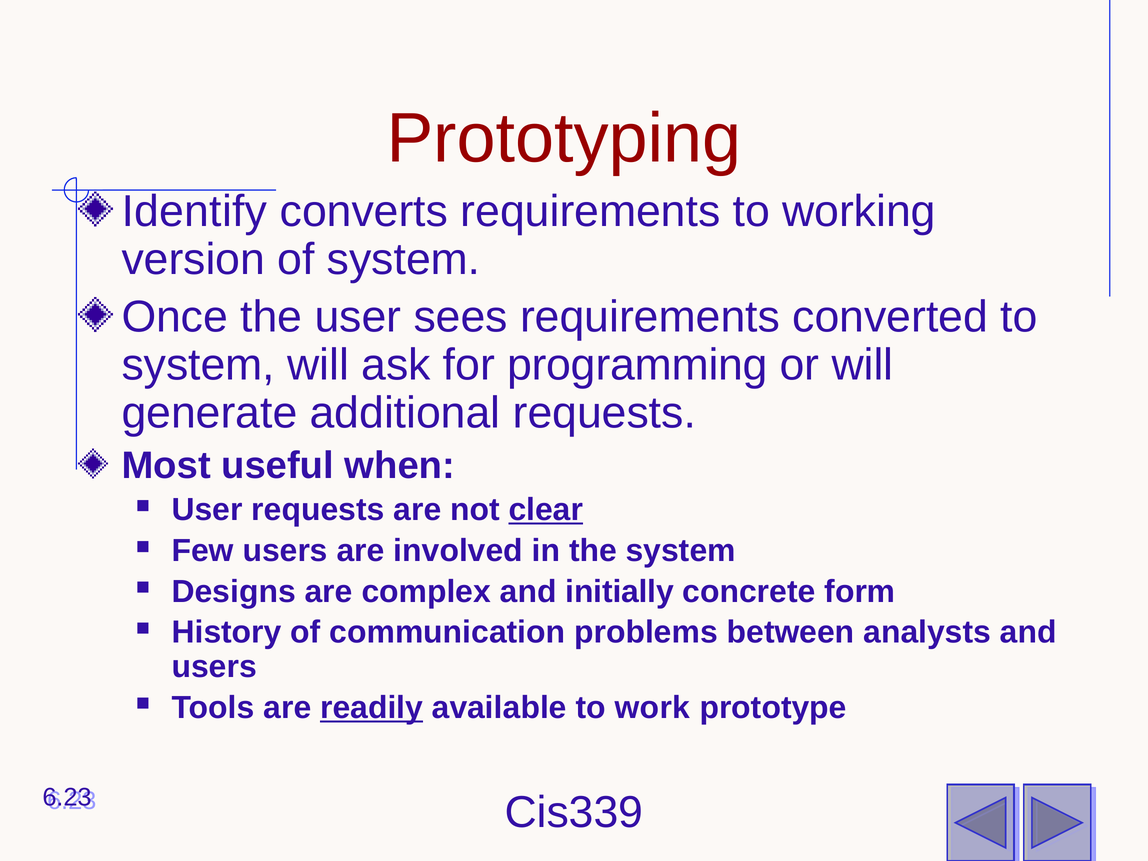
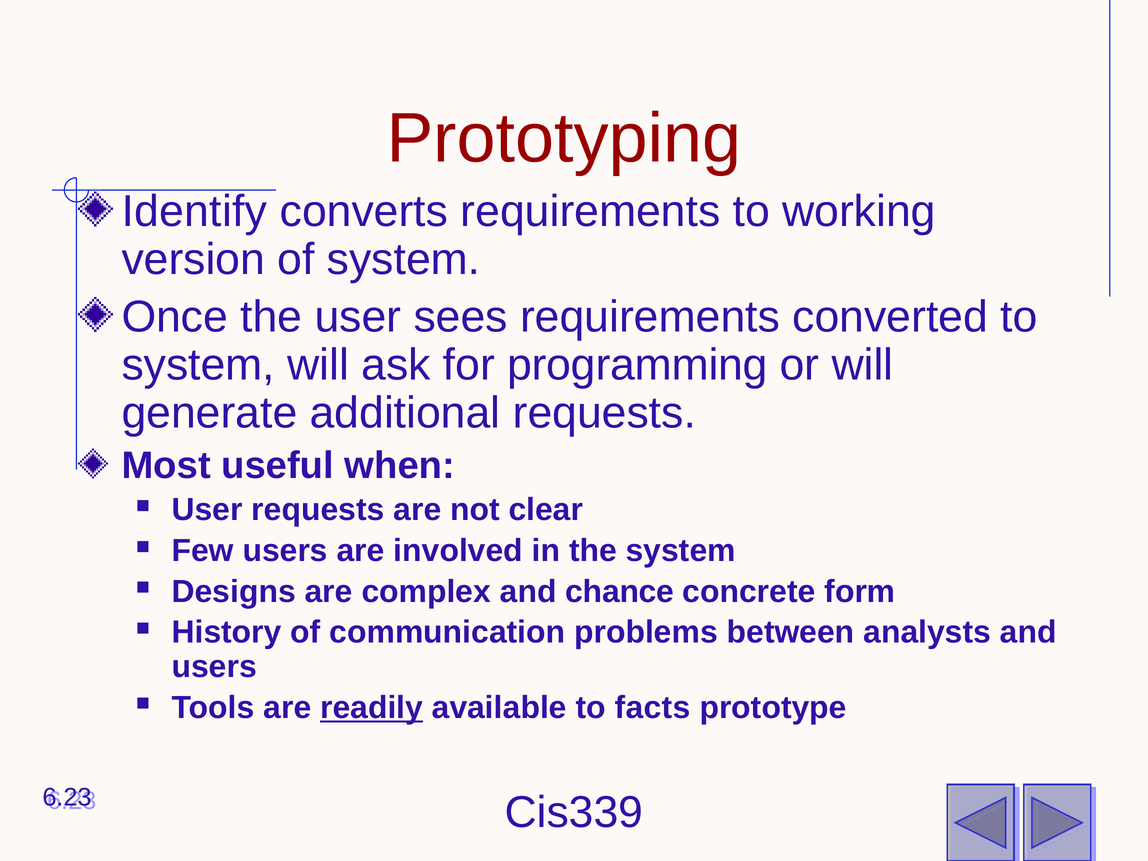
clear underline: present -> none (546, 510)
initially: initially -> chance (620, 592)
work: work -> facts (652, 708)
